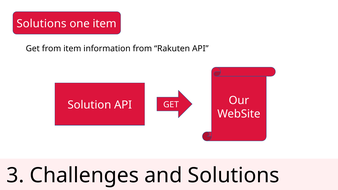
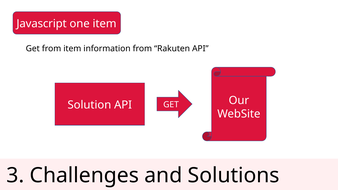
Solutions: Solutions -> Javascript (42, 24)
